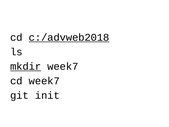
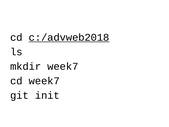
mkdir underline: present -> none (26, 66)
